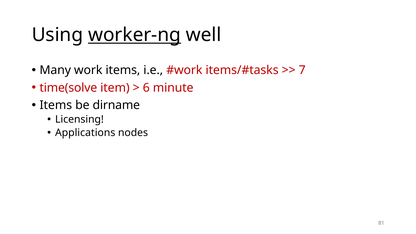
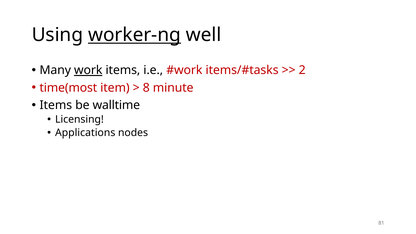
work underline: none -> present (88, 70)
7: 7 -> 2 (302, 70)
time(solve: time(solve -> time(most (68, 88)
6: 6 -> 8 (146, 88)
dirname: dirname -> walltime (116, 105)
